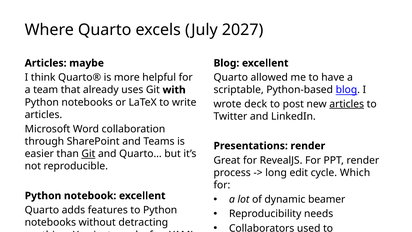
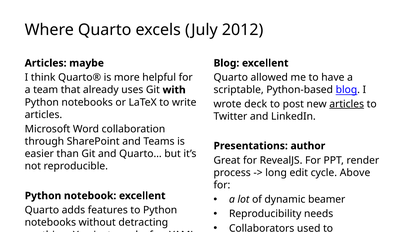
2027: 2027 -> 2012 (243, 30)
Presentations render: render -> author (308, 146)
Git underline: present -> none (88, 154)
Which: Which -> Above (355, 172)
